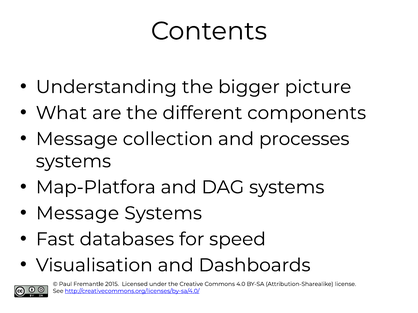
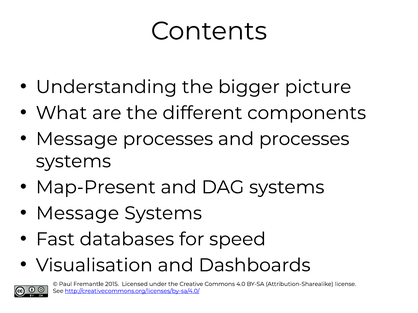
Message collection: collection -> processes (168, 139)
Map-Platfora: Map-Platfora -> Map-Present (96, 187)
